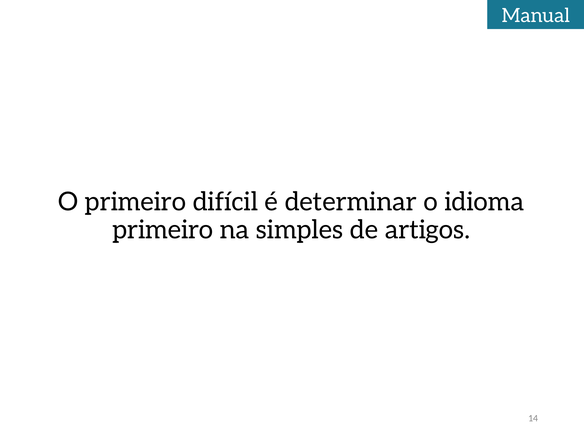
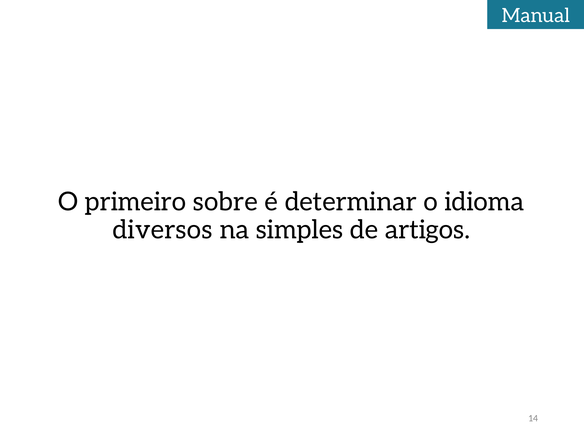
difícil: difícil -> sobre (225, 202)
primeiro: primeiro -> diversos (163, 230)
